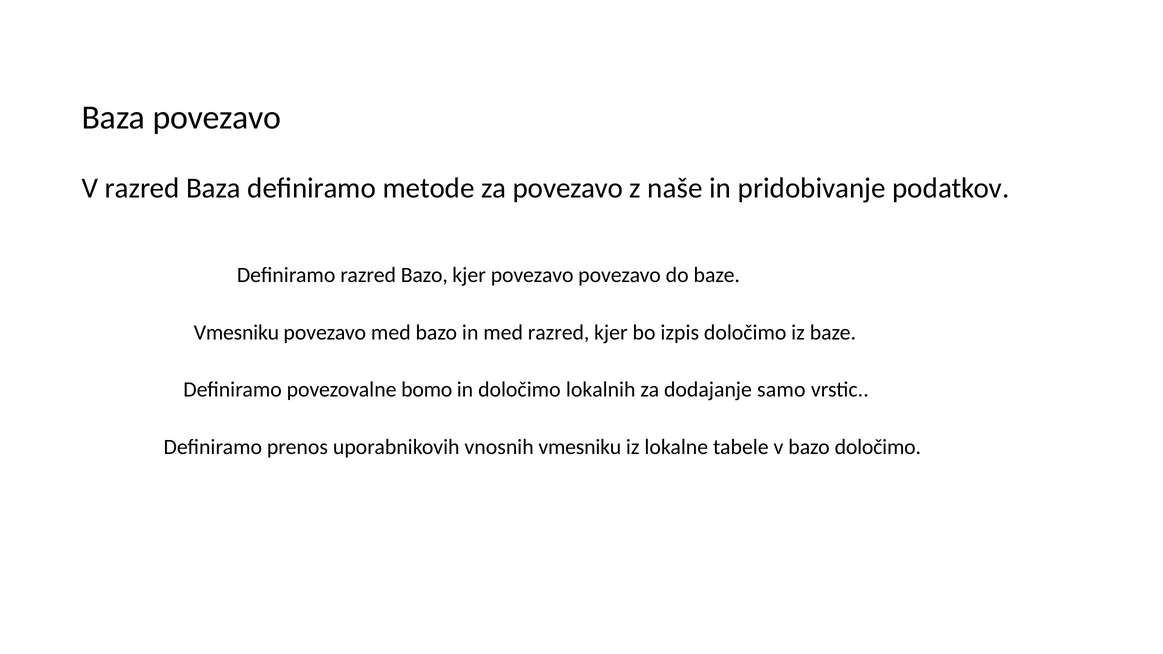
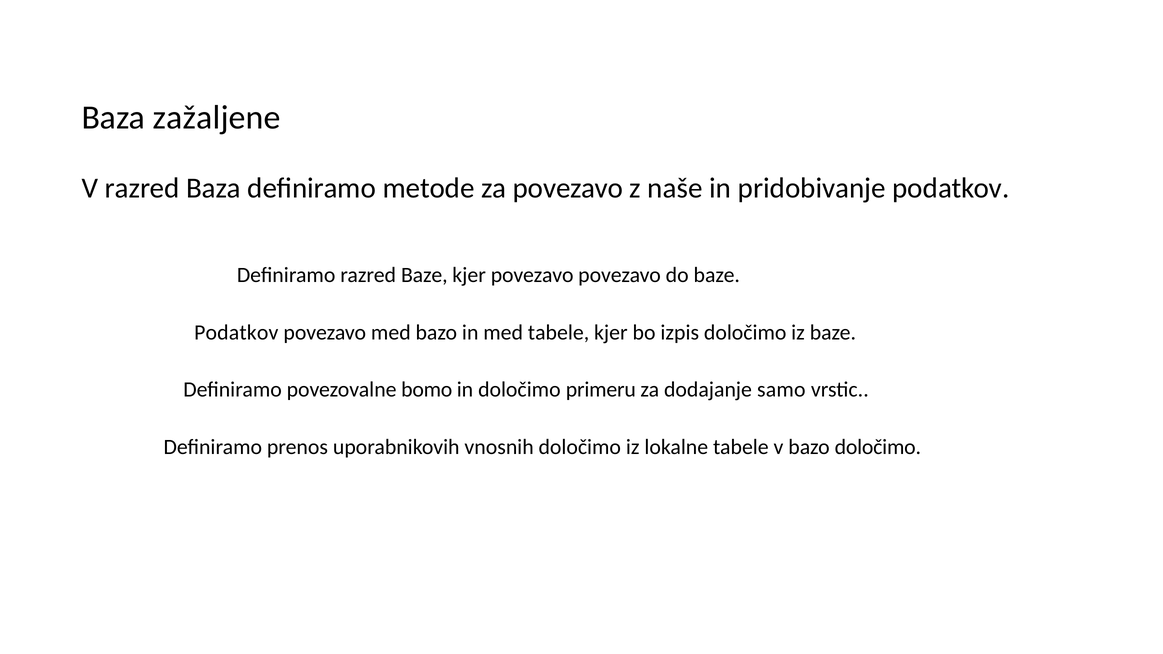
Baza povezavo: povezavo -> zažaljene (217, 118)
razred Bazo: Bazo -> Baze (424, 275)
Vmesniku: Vmesniku -> Podatkov (236, 333)
med razred: razred -> tabele (559, 333)
lokalnih: lokalnih -> primeru (601, 390)
vnosnih vmesniku: vmesniku -> določimo (580, 447)
